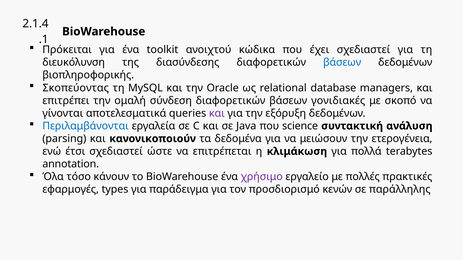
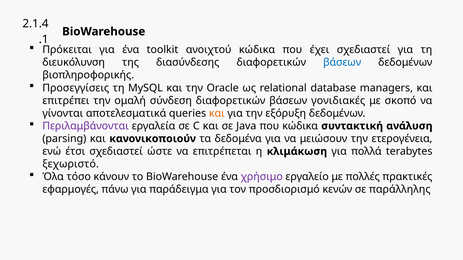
Σκοπεύοντας: Σκοπεύοντας -> Προσεγγίσεις (76, 88)
και colour: purple -> orange (217, 113)
Περιλαμβάνονται colour: blue -> purple (86, 126)
που science: science -> κώδικα (300, 126)
annotation: annotation -> ξεχωριστό (71, 164)
types: types -> πάνω (115, 190)
